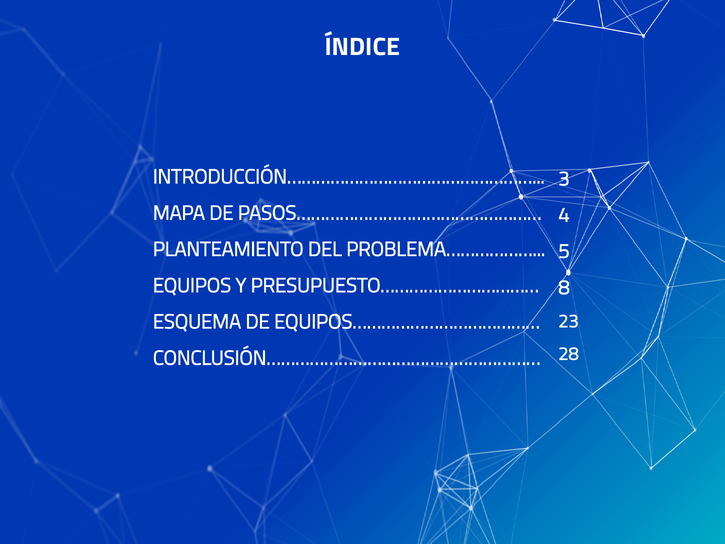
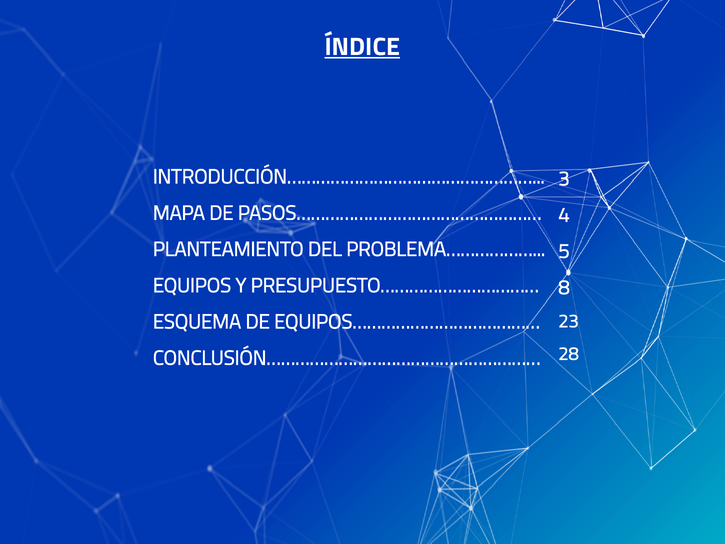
ÍNDICE underline: none -> present (362, 47)
